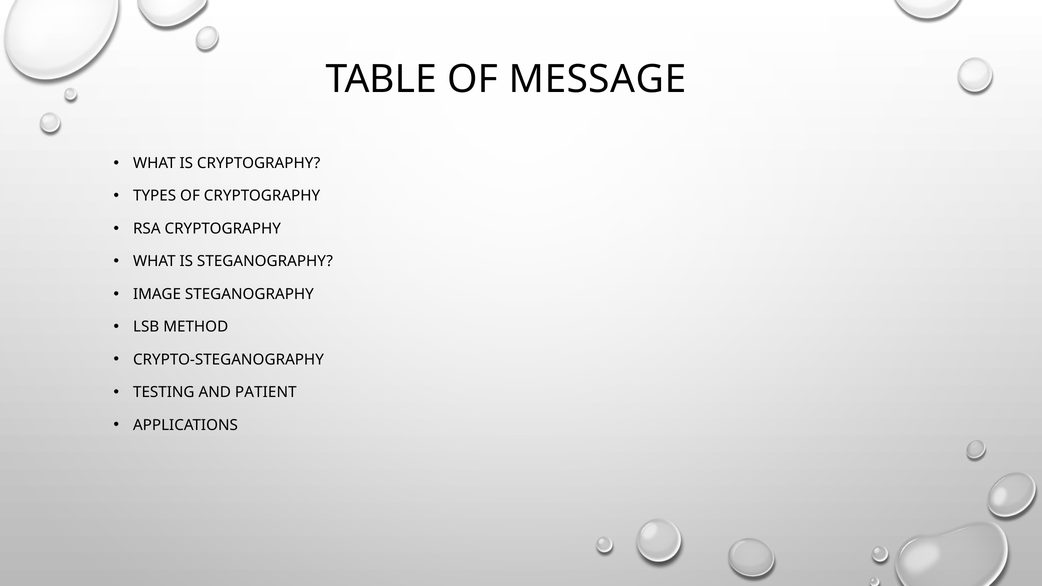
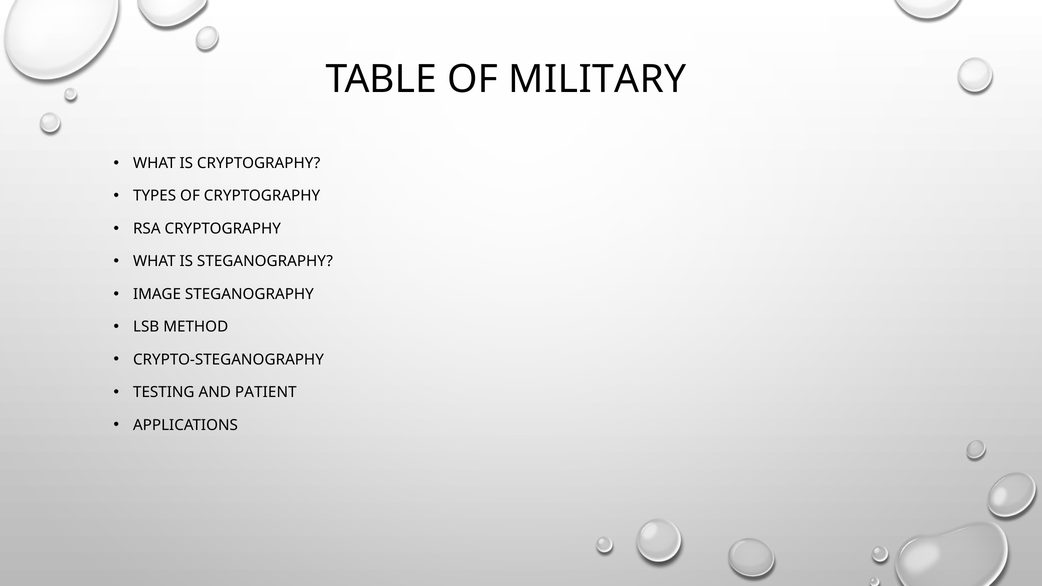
MESSAGE: MESSAGE -> MILITARY (597, 79)
